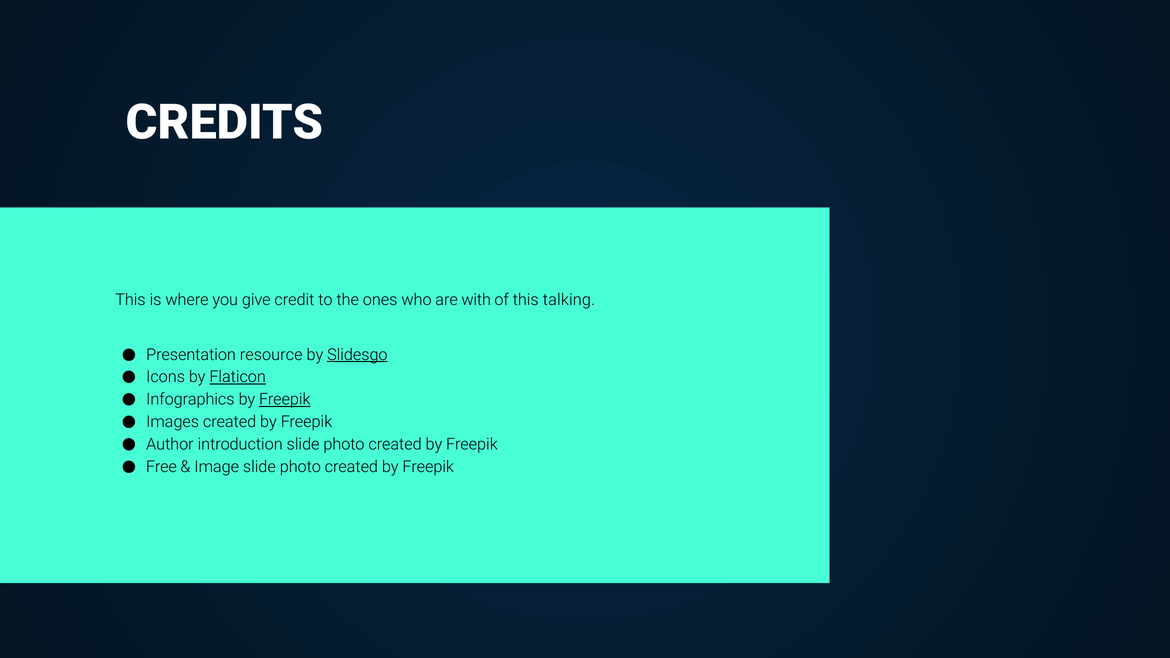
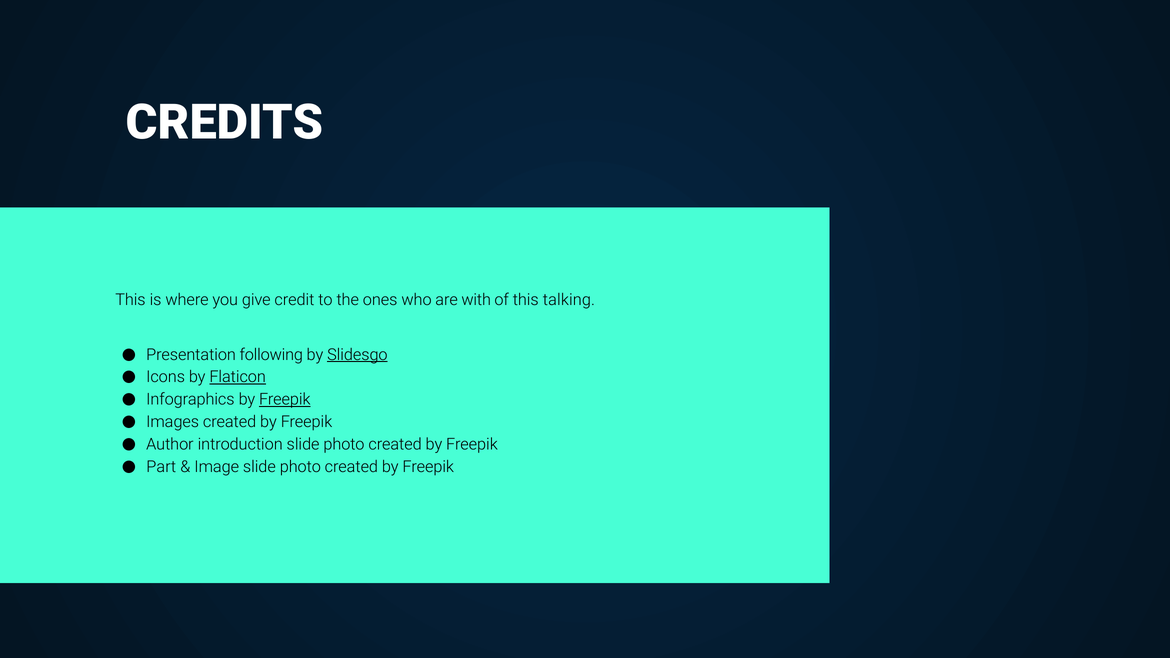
resource: resource -> following (271, 355)
Free: Free -> Part (161, 467)
